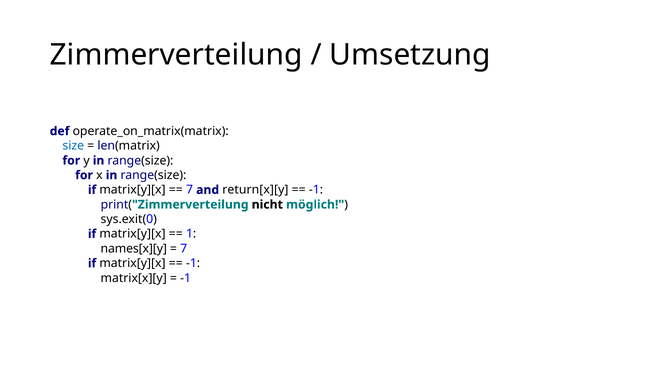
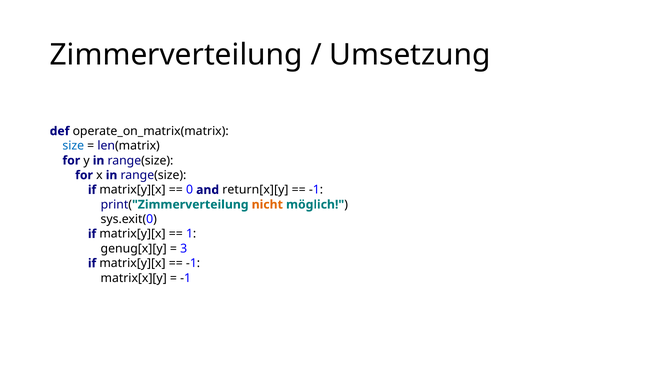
7: 7 -> 0 (190, 190)
nicht colour: black -> orange (267, 205)
names[x][y: names[x][y -> genug[x][y (134, 249)
7: 7 -> 3 (184, 249)
